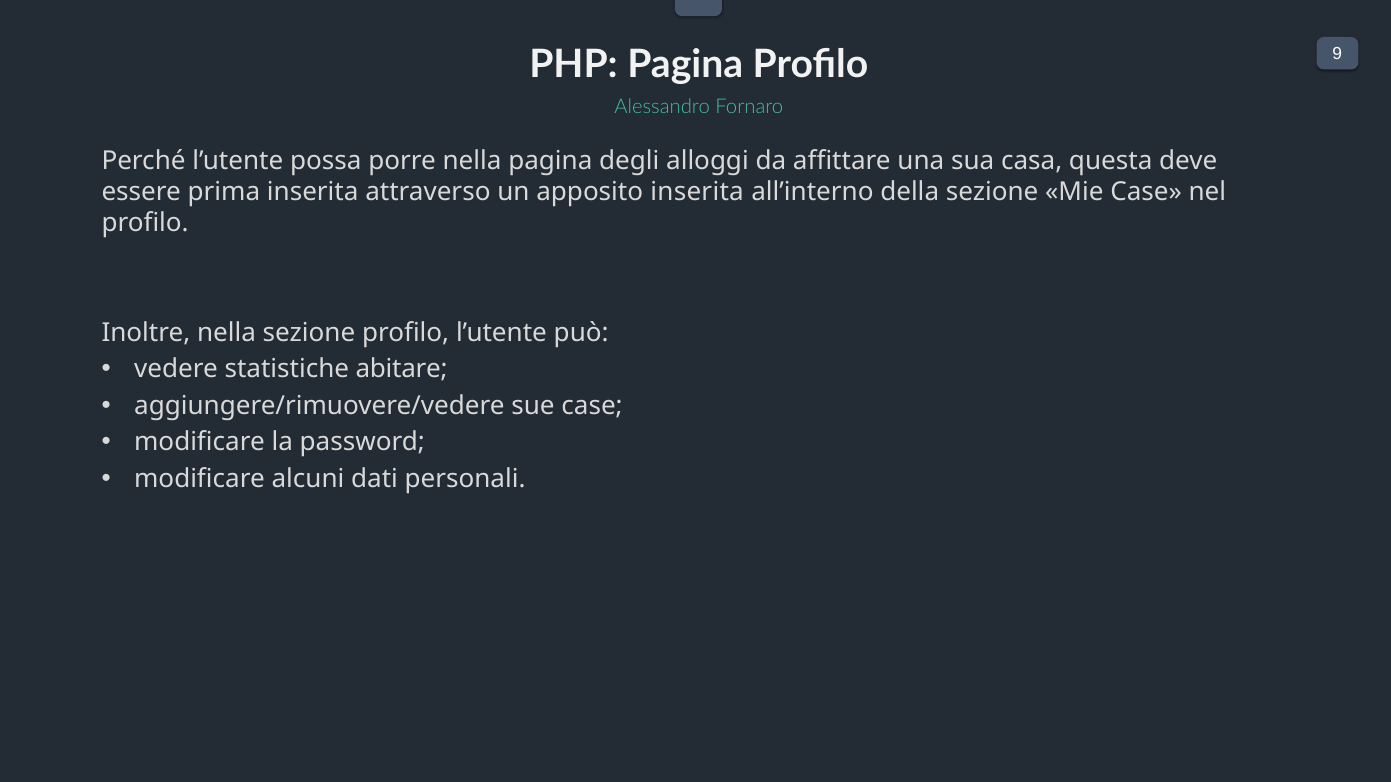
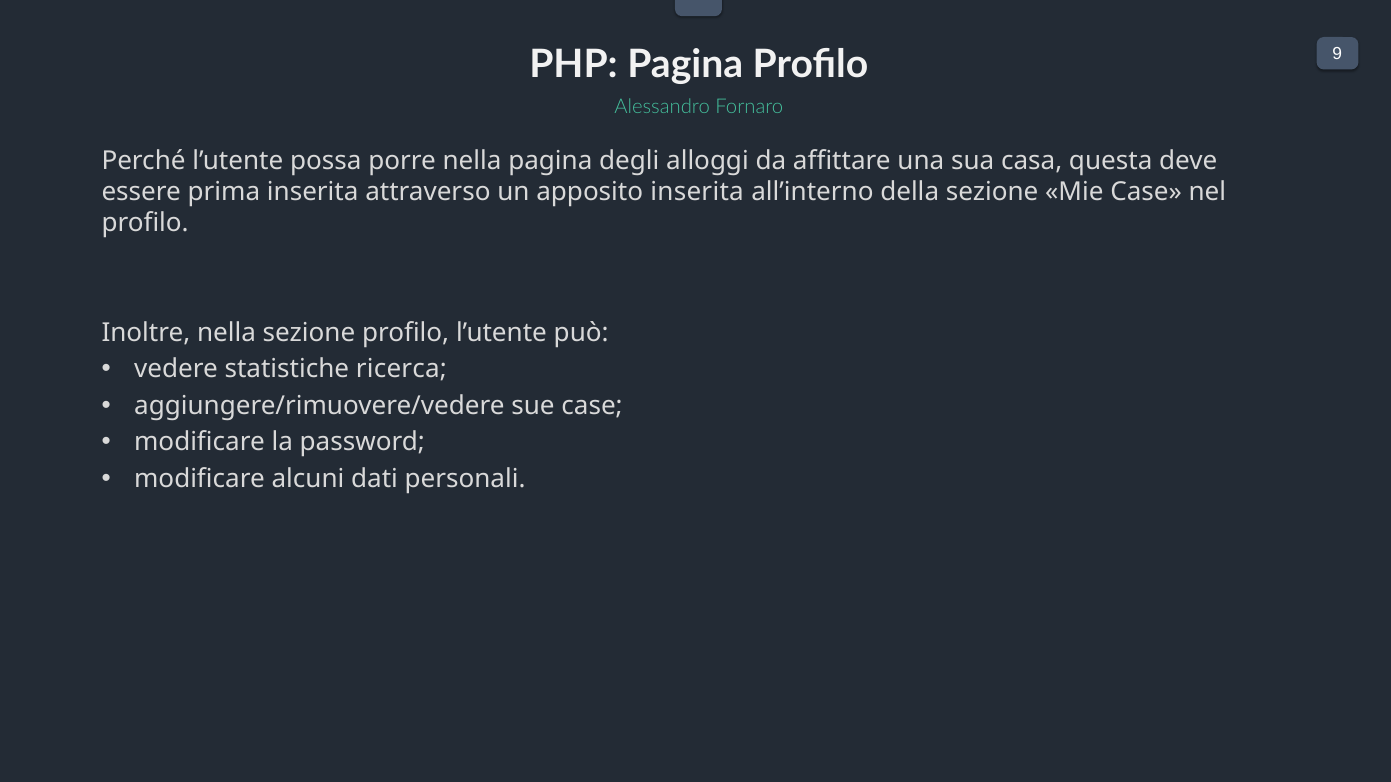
abitare: abitare -> ricerca (401, 369)
